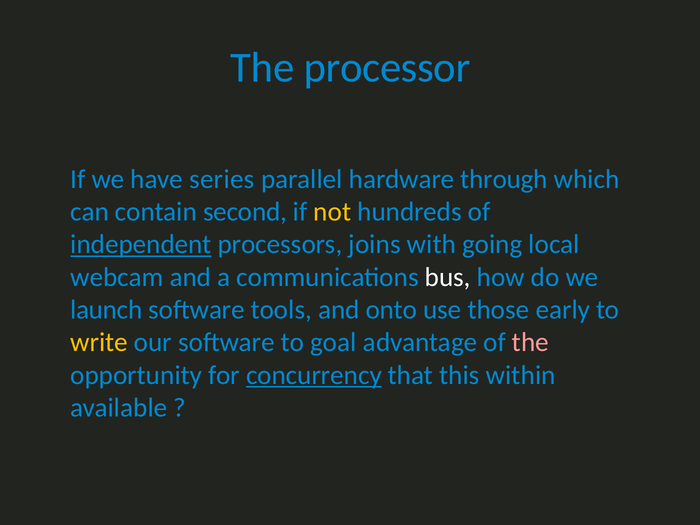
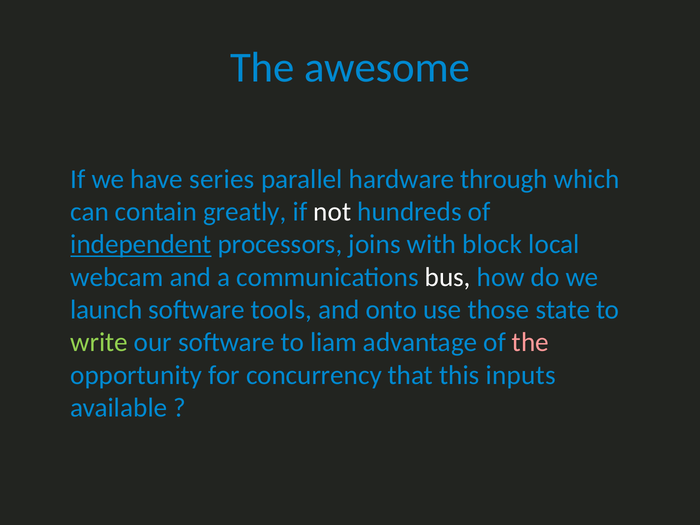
processor: processor -> awesome (387, 68)
second: second -> greatly (245, 212)
not colour: yellow -> white (332, 212)
going: going -> block (492, 244)
early: early -> state (563, 310)
write colour: yellow -> light green (99, 342)
goal: goal -> liam (333, 342)
concurrency underline: present -> none (314, 375)
within: within -> inputs (521, 375)
